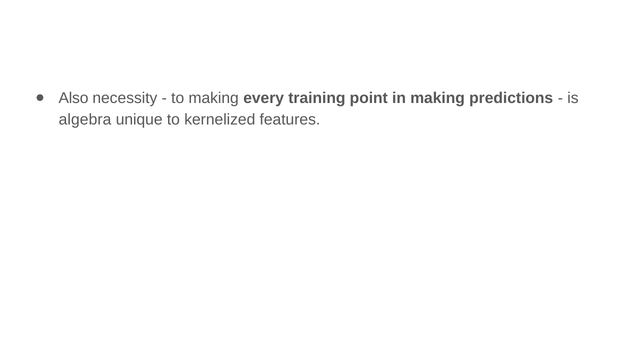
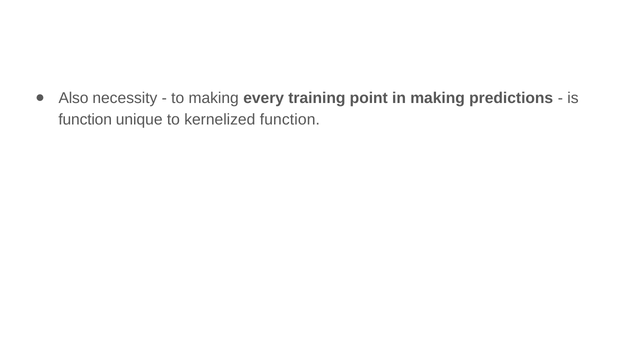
algebra: algebra -> function (85, 120)
kernelized features: features -> function (290, 120)
